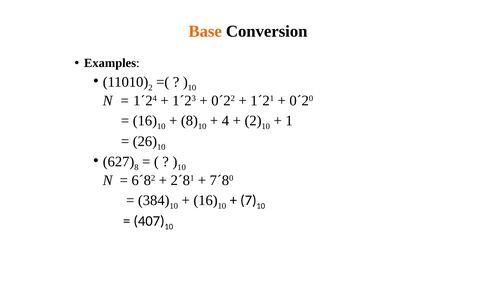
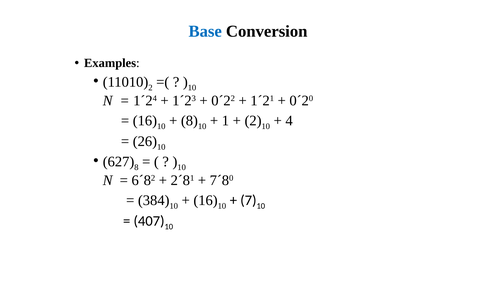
Base colour: orange -> blue (205, 31)
4: 4 -> 1 (225, 121)
1: 1 -> 4 (289, 121)
